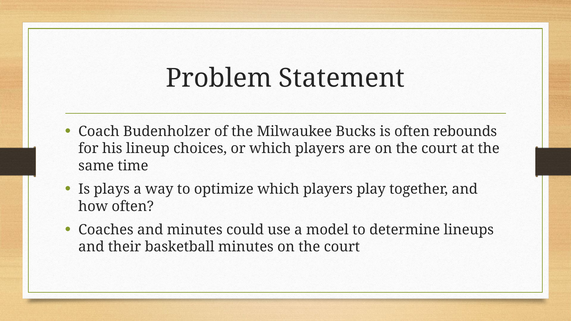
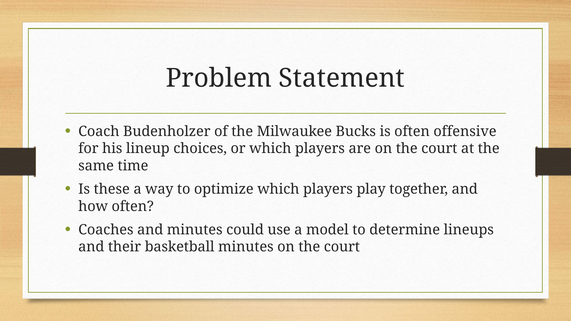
rebounds: rebounds -> offensive (465, 131)
plays: plays -> these (112, 189)
